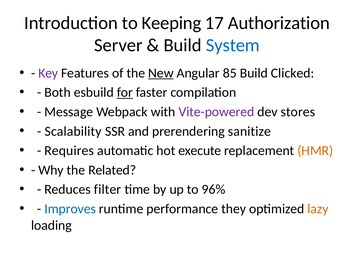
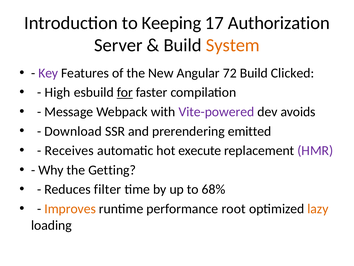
System colour: blue -> orange (233, 45)
New underline: present -> none (161, 73)
85: 85 -> 72 (230, 73)
Both: Both -> High (57, 92)
stores: stores -> avoids (298, 112)
Scalability: Scalability -> Download (73, 131)
sanitize: sanitize -> emitted (250, 131)
Requires: Requires -> Receives (69, 150)
HMR colour: orange -> purple (315, 150)
Related: Related -> Getting (112, 170)
96%: 96% -> 68% (214, 189)
Improves colour: blue -> orange (70, 208)
they: they -> root (234, 208)
